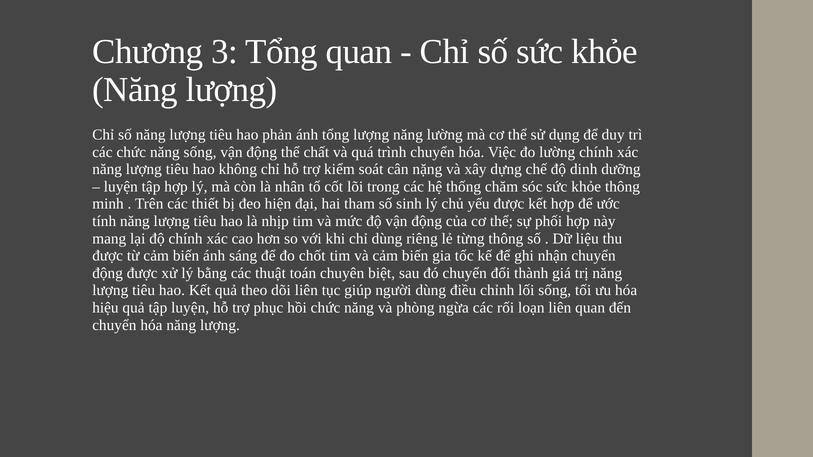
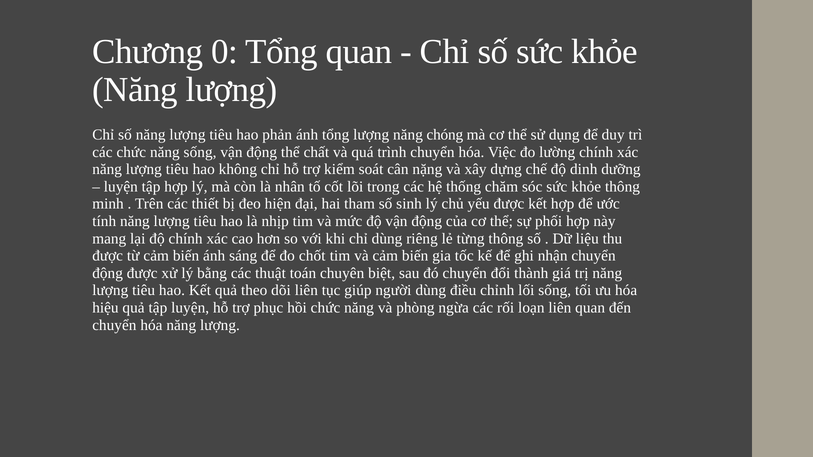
3: 3 -> 0 (225, 52)
năng lường: lường -> chóng (445, 135)
